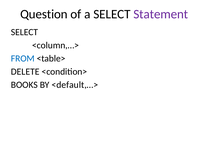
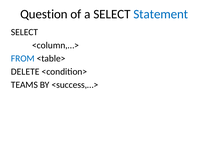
Statement colour: purple -> blue (161, 14)
BOOKS: BOOKS -> TEAMS (24, 85)
<default,…>: <default,…> -> <success,…> (75, 85)
